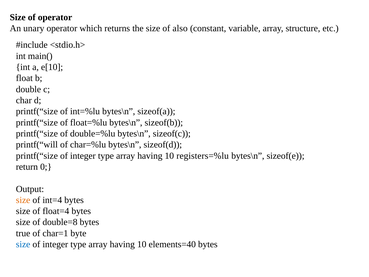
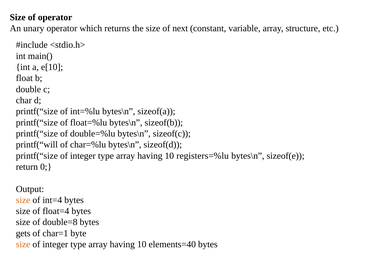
also: also -> next (180, 28)
true: true -> gets (23, 233)
size colour: blue -> orange (23, 244)
